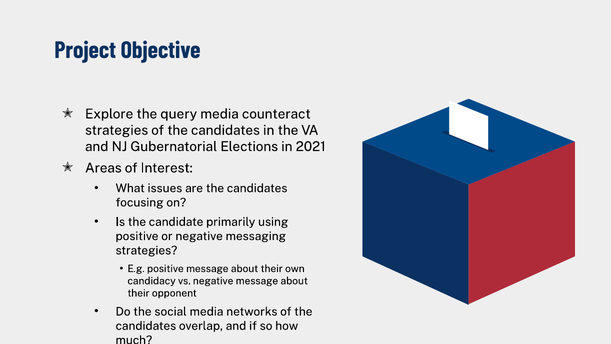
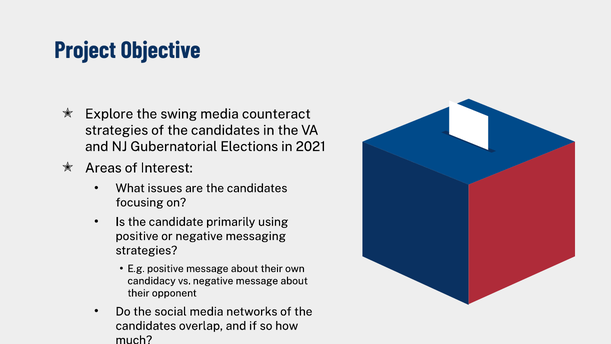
query: query -> swing (179, 114)
